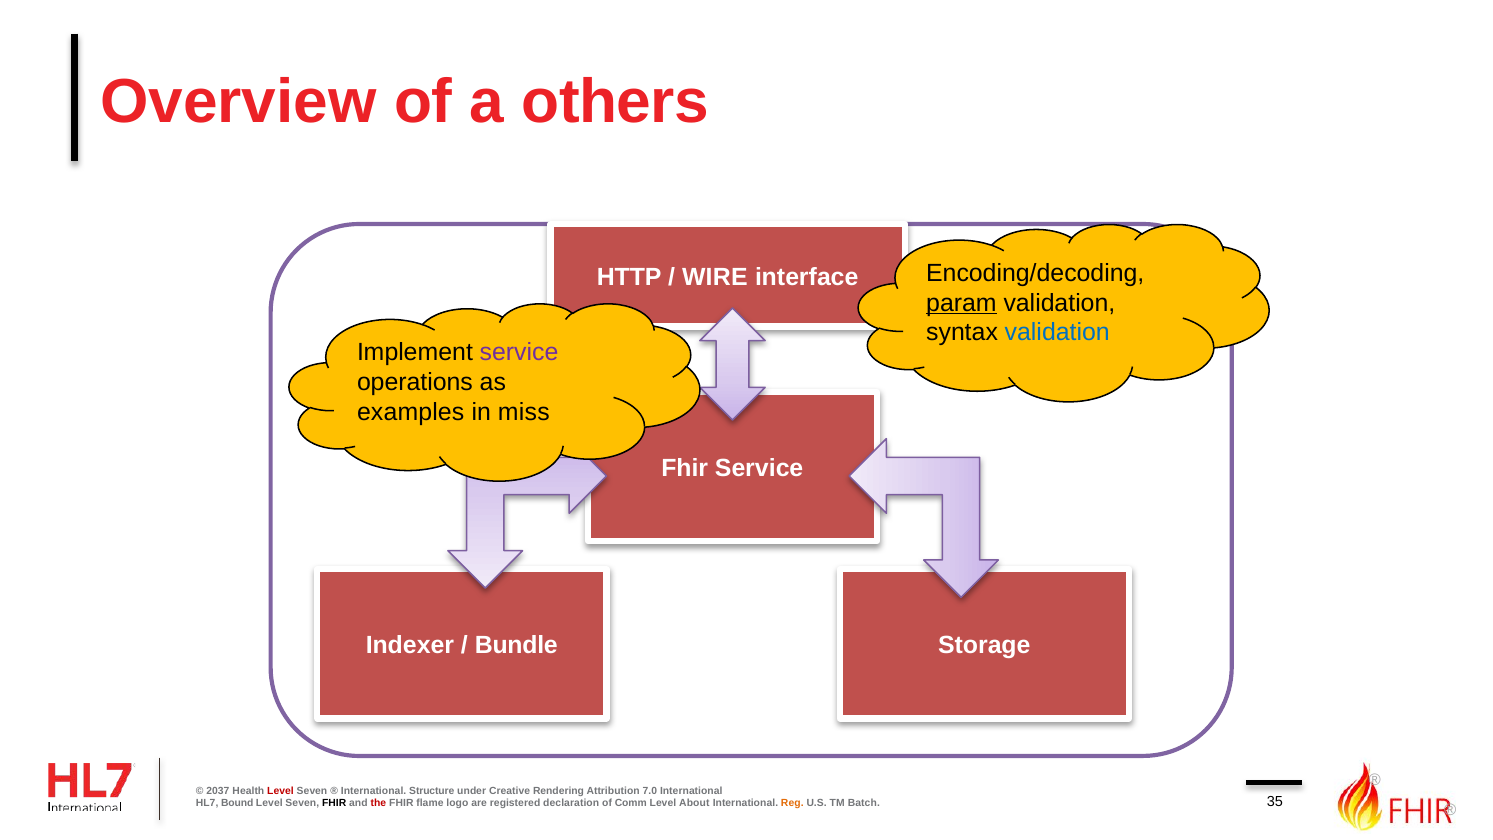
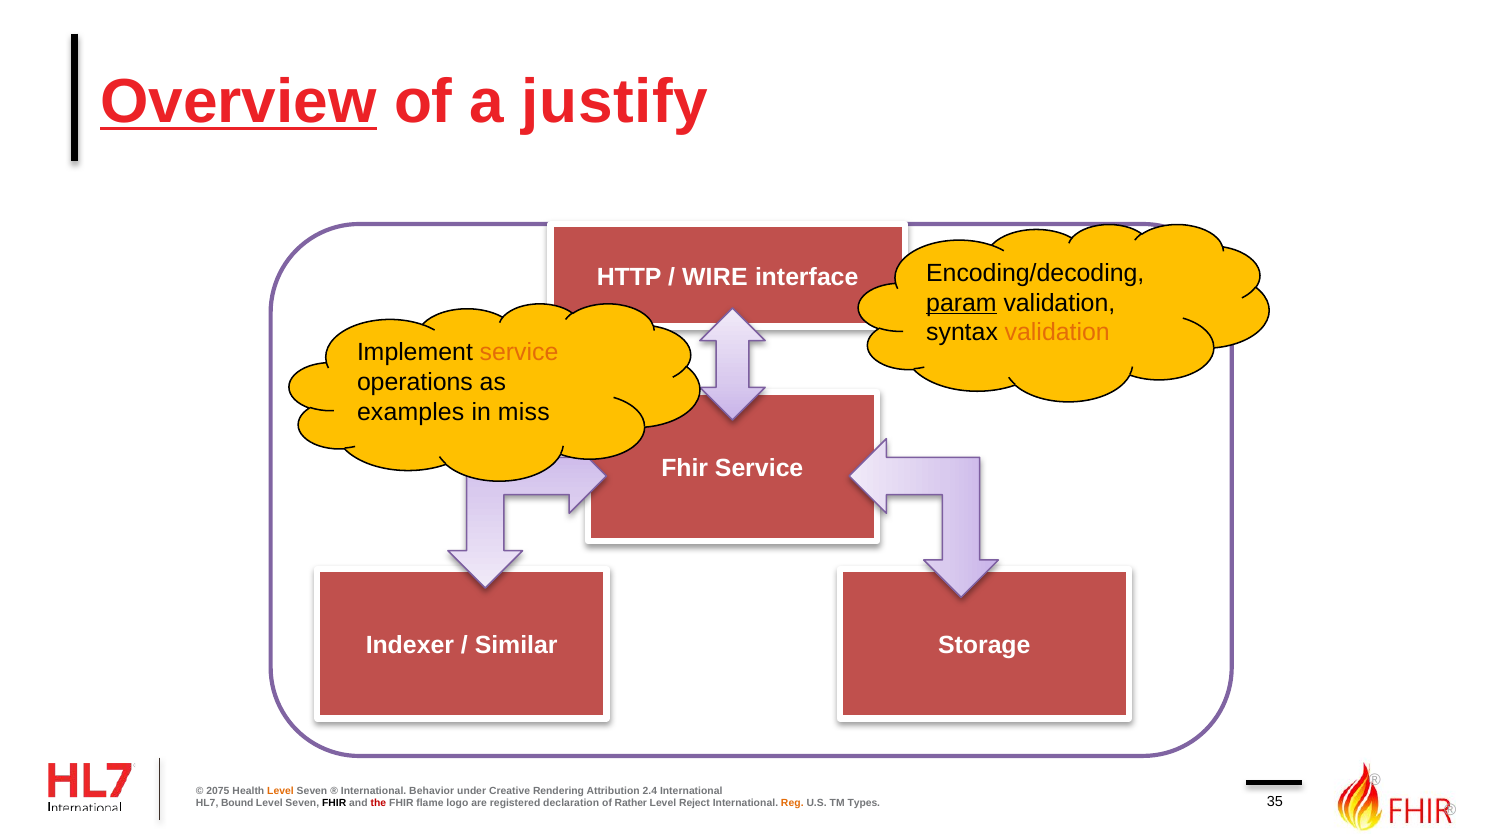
Overview underline: none -> present (238, 102)
others: others -> justify (615, 102)
validation colour: blue -> orange (1057, 333)
service colour: purple -> orange (519, 352)
Bundle: Bundle -> Similar (516, 646)
2037: 2037 -> 2075 (218, 791)
Level colour: red -> orange (280, 791)
Structure: Structure -> Behavior (432, 791)
7.0: 7.0 -> 2.4 (650, 791)
Comm: Comm -> Rather (631, 803)
About: About -> Reject (694, 803)
Batch: Batch -> Types (864, 803)
